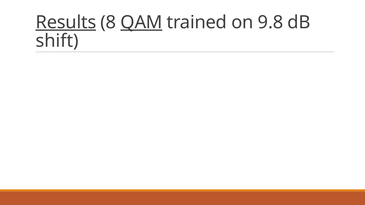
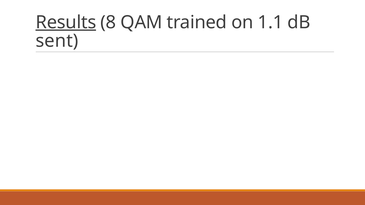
QAM underline: present -> none (141, 22)
9.8: 9.8 -> 1.1 (270, 22)
shift: shift -> sent (57, 41)
